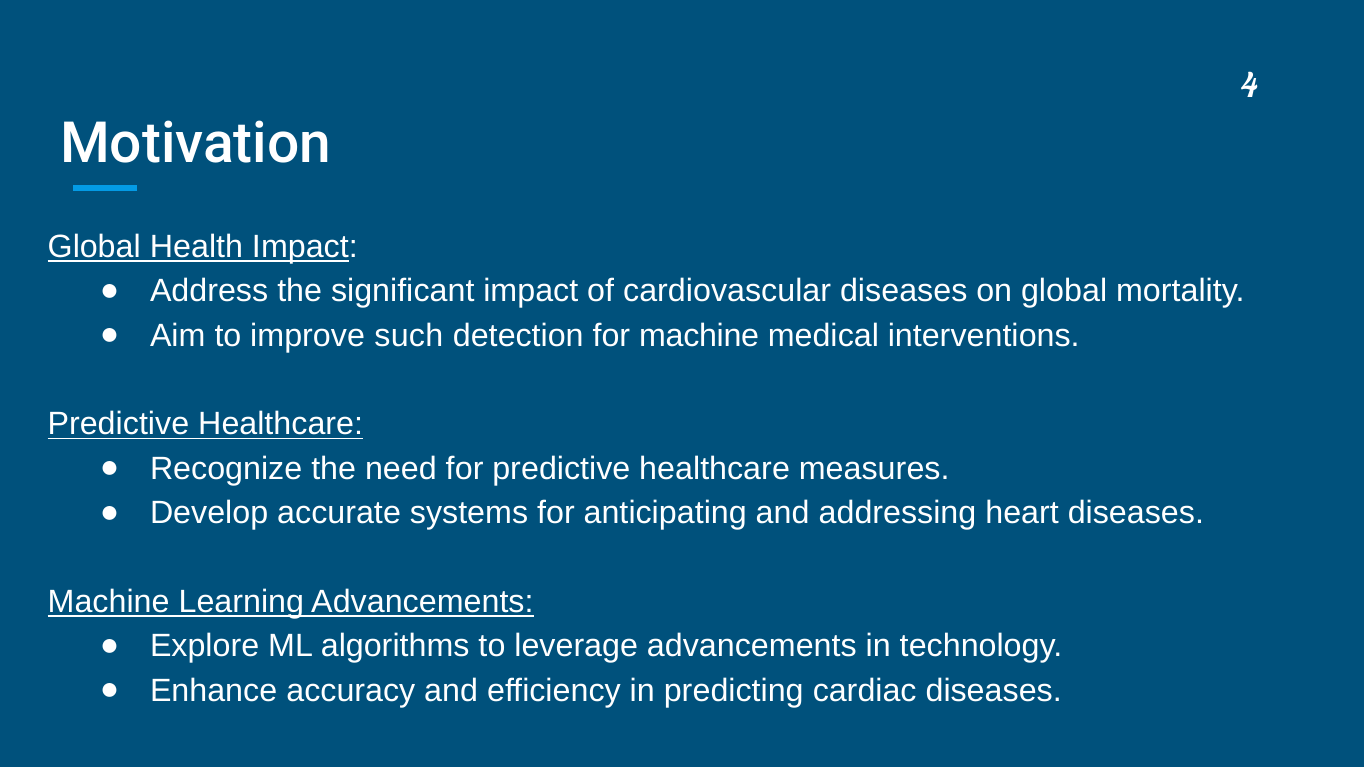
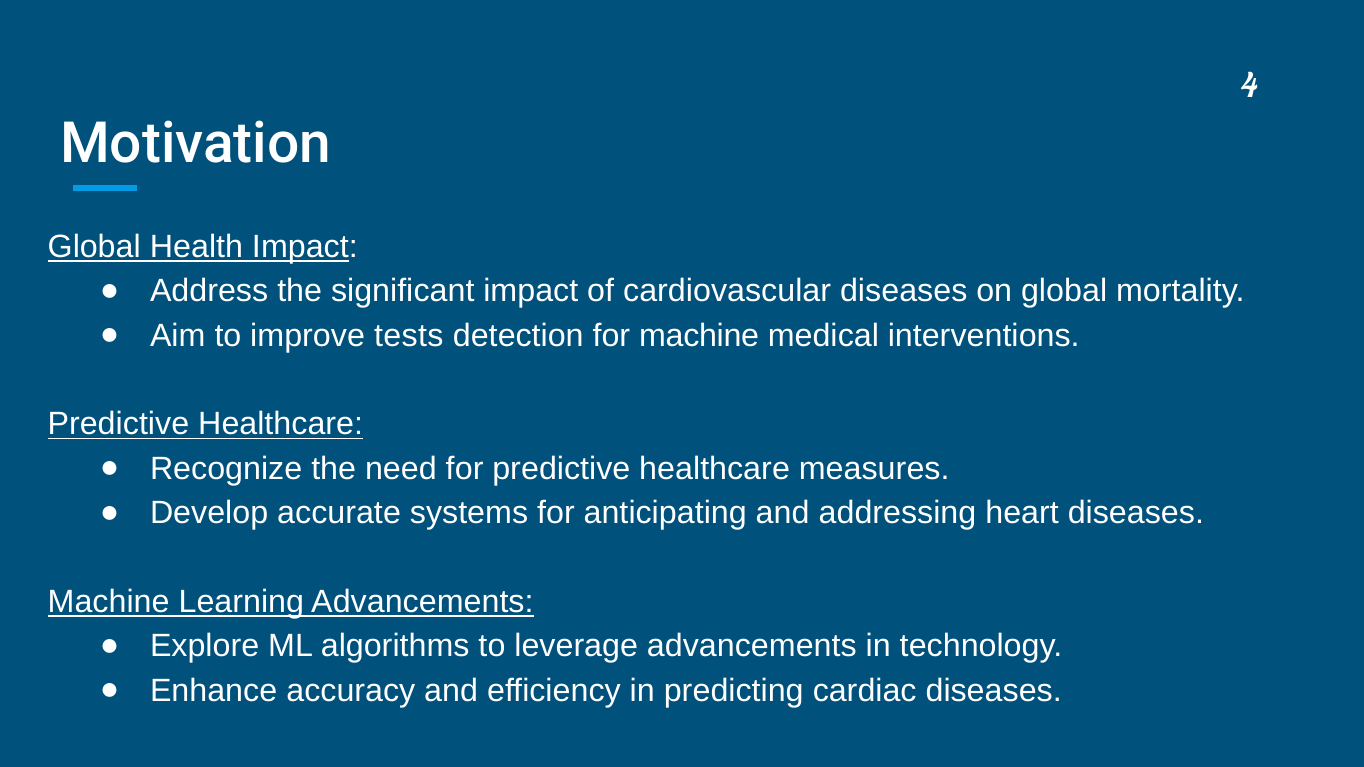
such: such -> tests (409, 336)
